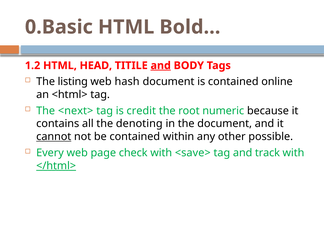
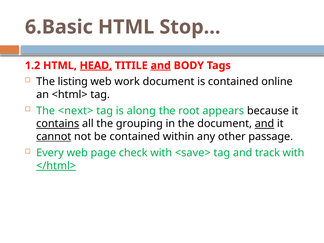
0.Basic: 0.Basic -> 6.Basic (59, 27)
Bold…: Bold… -> Stop… (190, 27)
HEAD underline: none -> present (96, 66)
hash: hash -> work (127, 82)
credit: credit -> along (141, 111)
numeric: numeric -> appears (223, 111)
contains underline: none -> present (58, 124)
denoting: denoting -> grouping (139, 124)
and underline: none -> present (264, 124)
possible: possible -> passage (271, 137)
